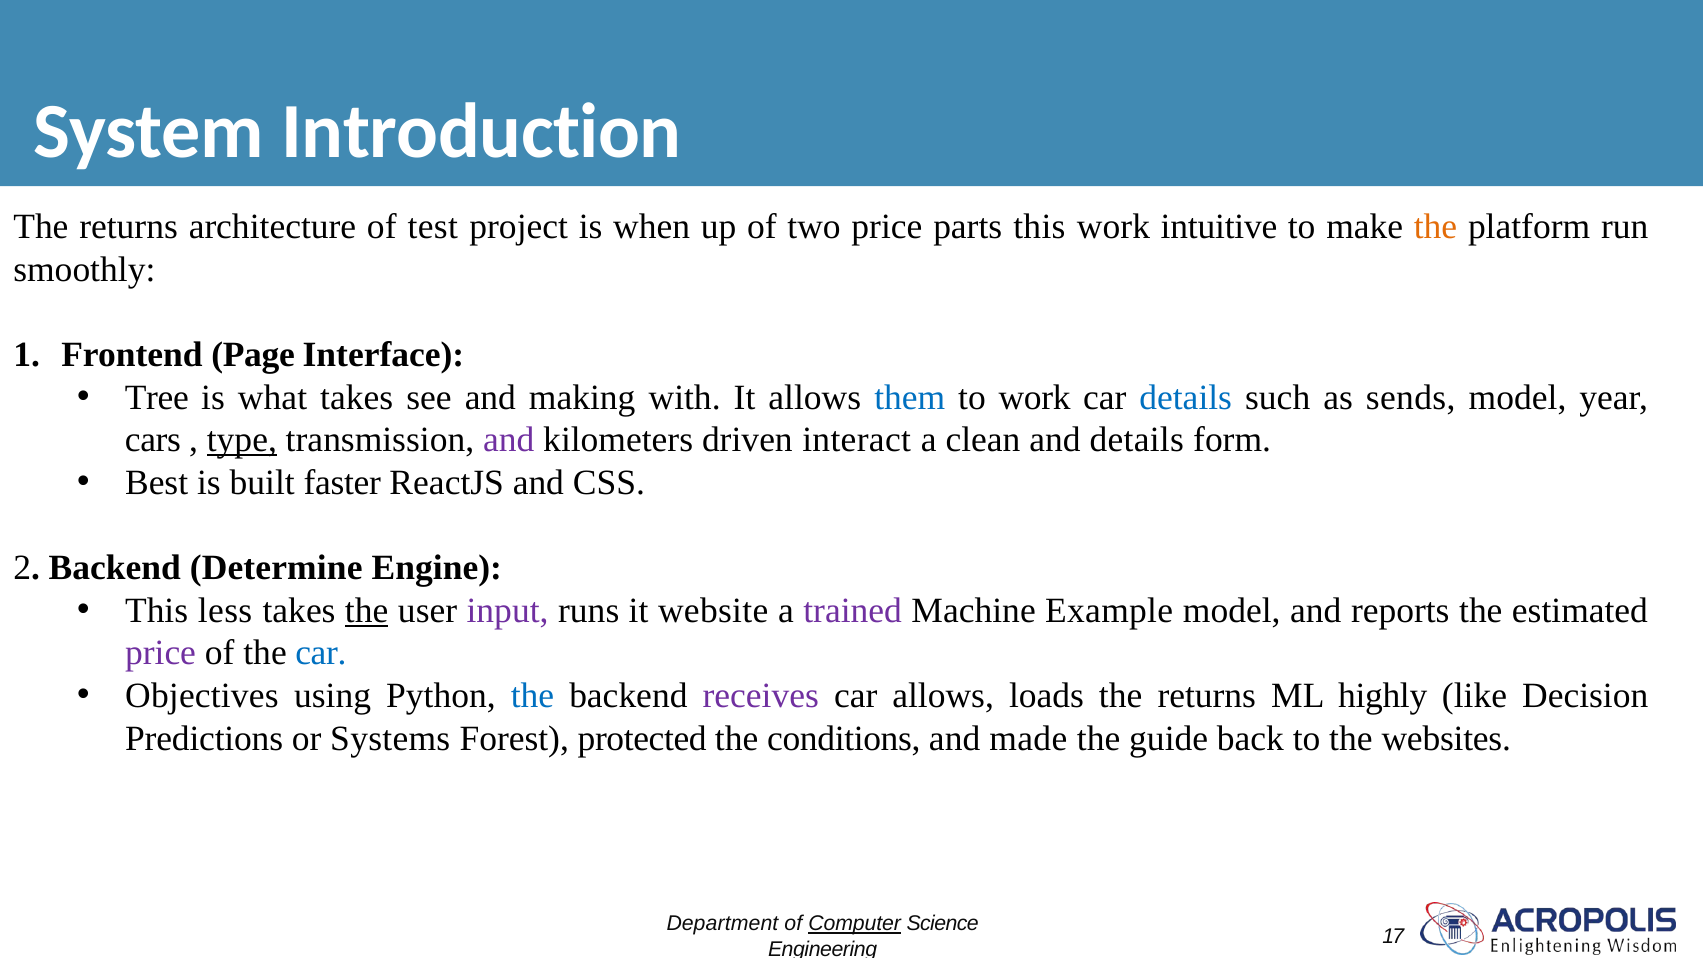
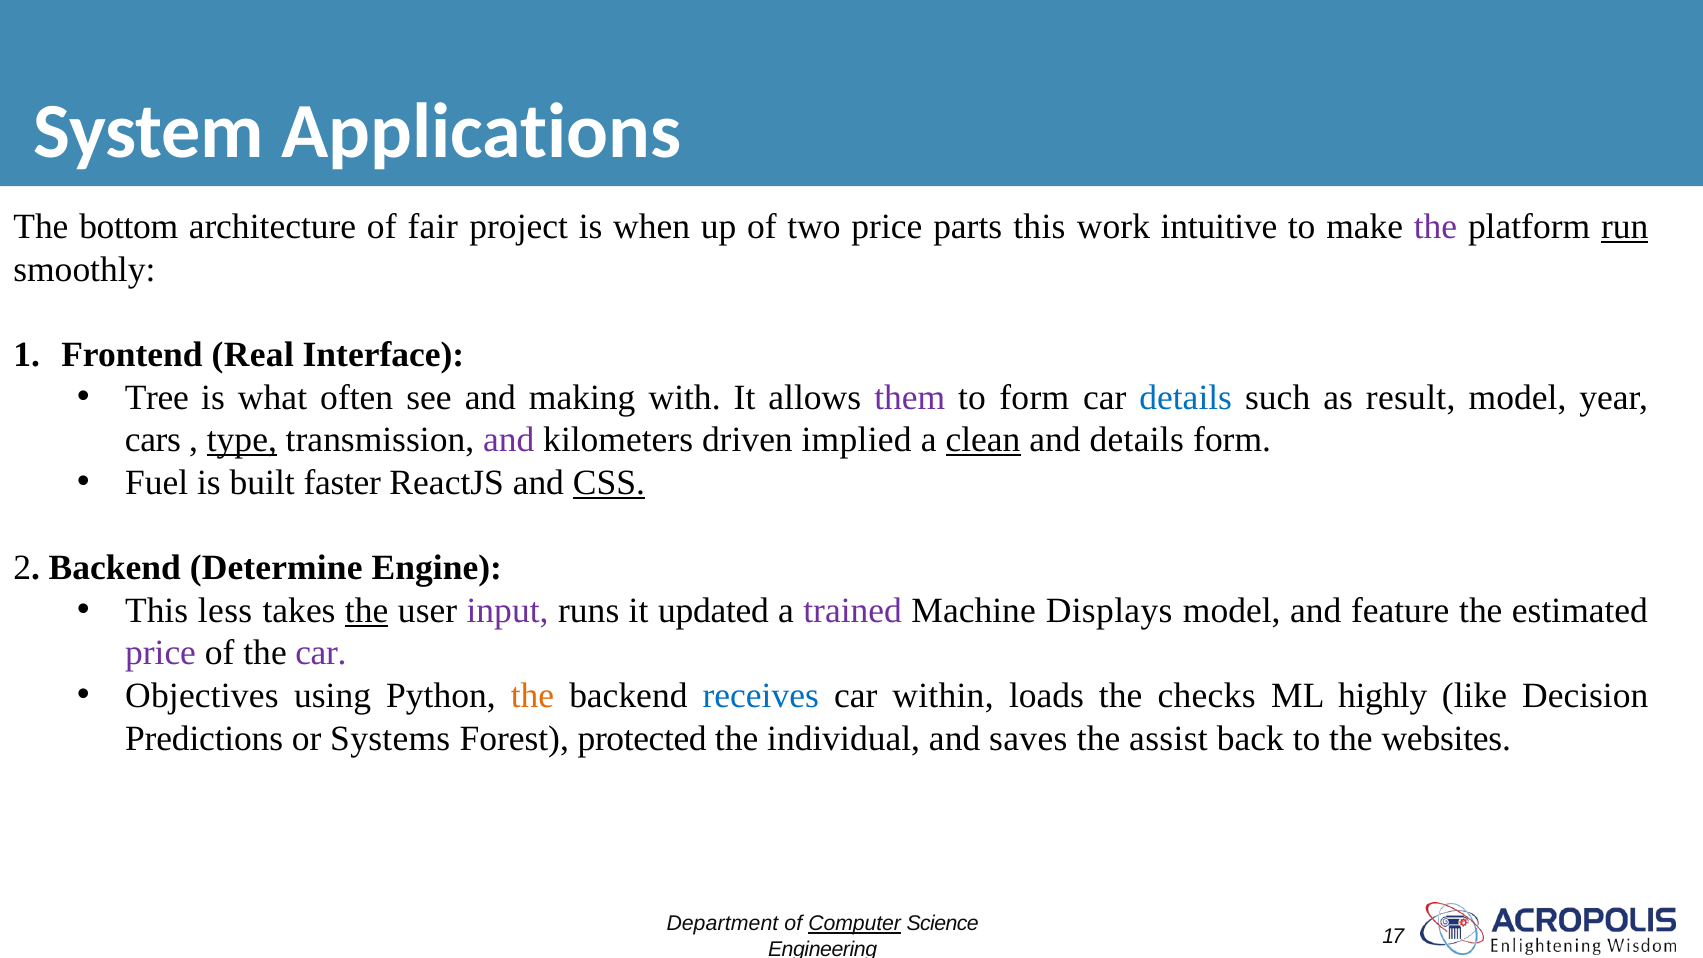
Introduction: Introduction -> Applications (481, 132)
returns: returns -> bottom (129, 227)
test: test -> fair (433, 227)
the colour: orange -> purple (1436, 227)
run underline: none -> present (1625, 227)
Page: Page -> Real (253, 355)
what takes: takes -> often (357, 398)
them colour: blue -> purple (910, 398)
to work: work -> form (1034, 398)
sends: sends -> result (1411, 398)
interact: interact -> implied (857, 440)
clean underline: none -> present (983, 440)
Best: Best -> Fuel (157, 483)
CSS underline: none -> present (609, 483)
website: website -> updated (713, 610)
Example: Example -> Displays (1109, 610)
reports: reports -> feature (1400, 610)
car colour: blue -> purple (321, 653)
the colour: blue -> orange (532, 696)
receives colour: purple -> blue (761, 696)
car allows: allows -> within (943, 696)
loads the returns: returns -> checks (1207, 696)
conditions: conditions -> individual (844, 738)
made: made -> saves (1028, 738)
guide: guide -> assist (1168, 738)
